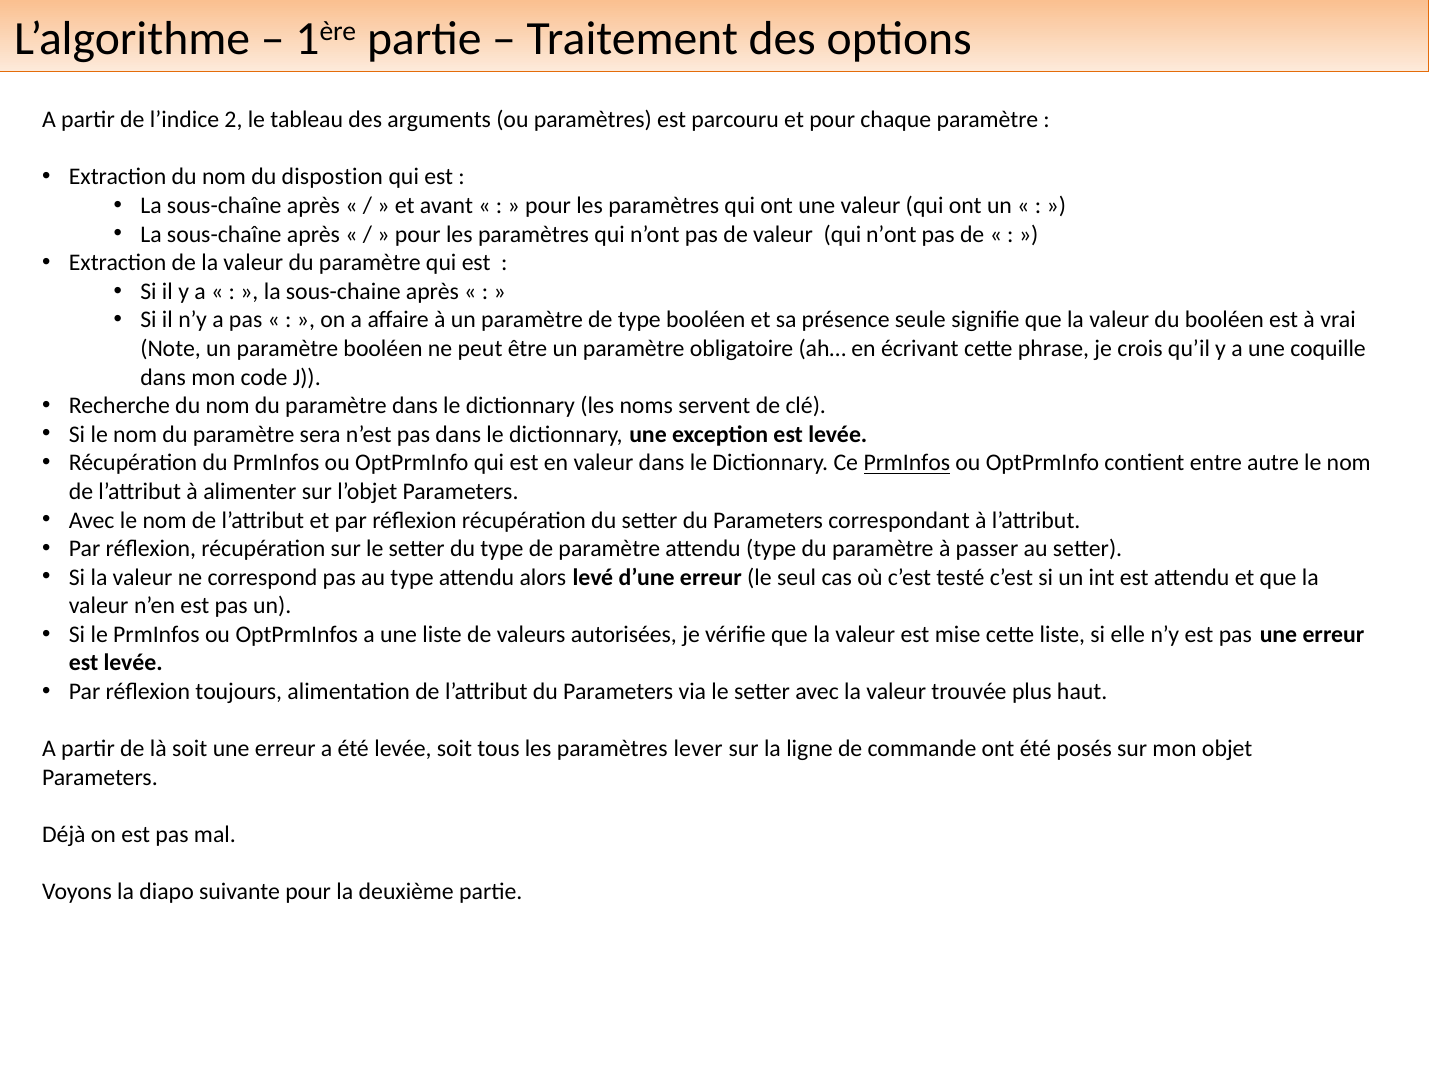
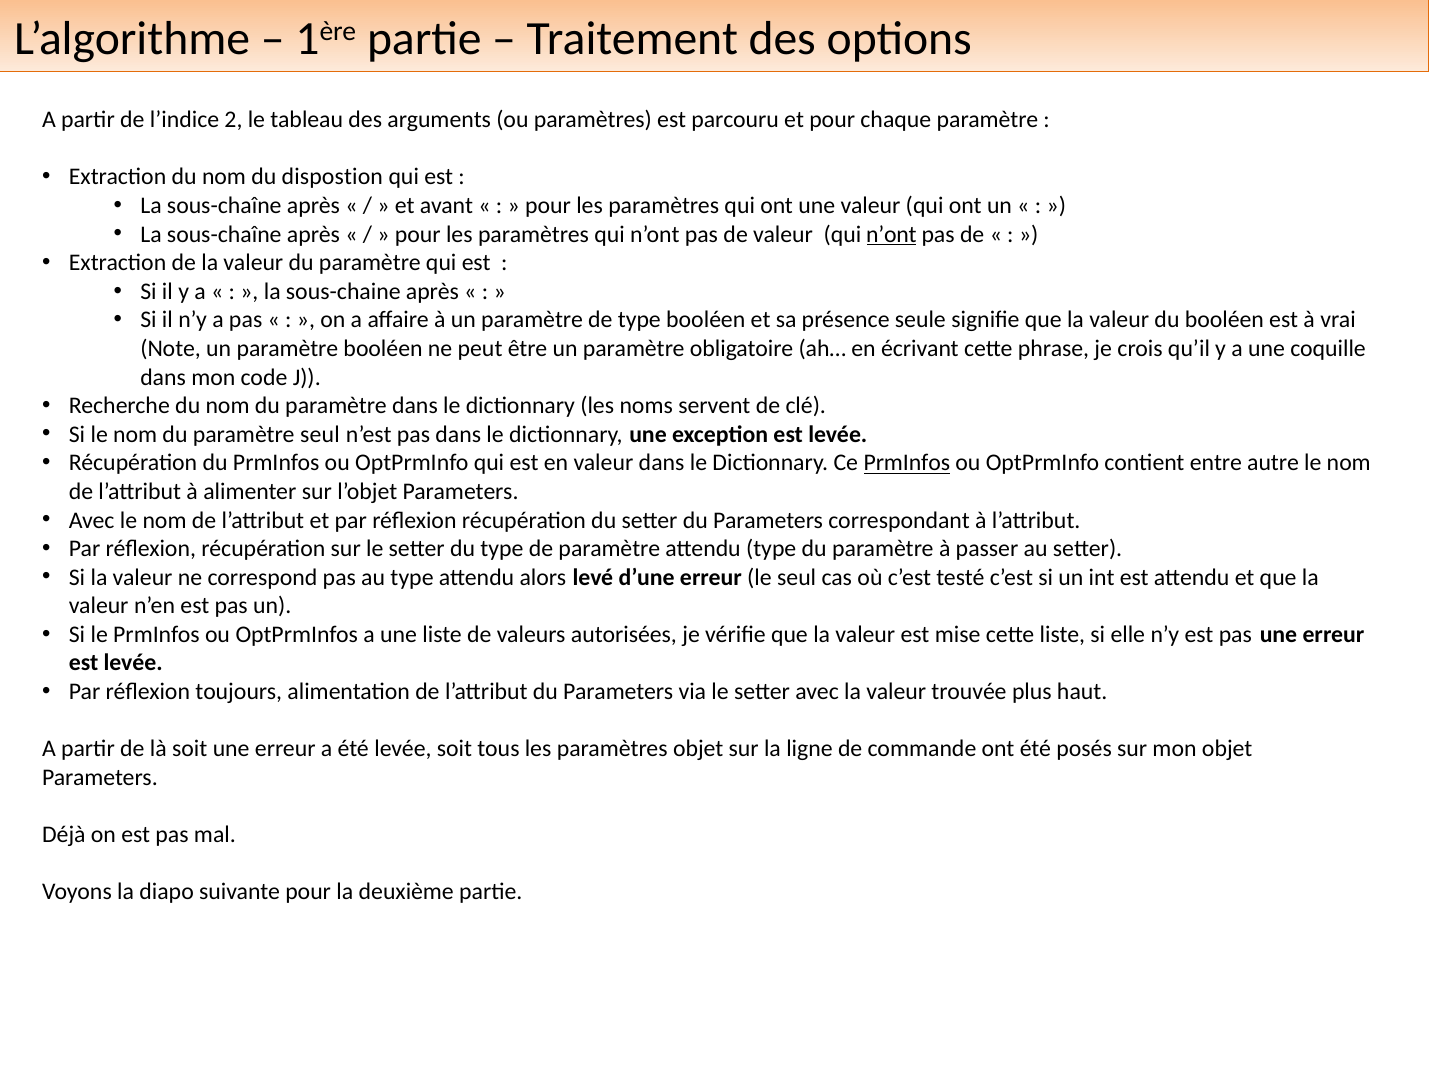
n’ont underline: none -> present (891, 234)
paramètre sera: sera -> seul (320, 434)
paramètres lever: lever -> objet (698, 749)
